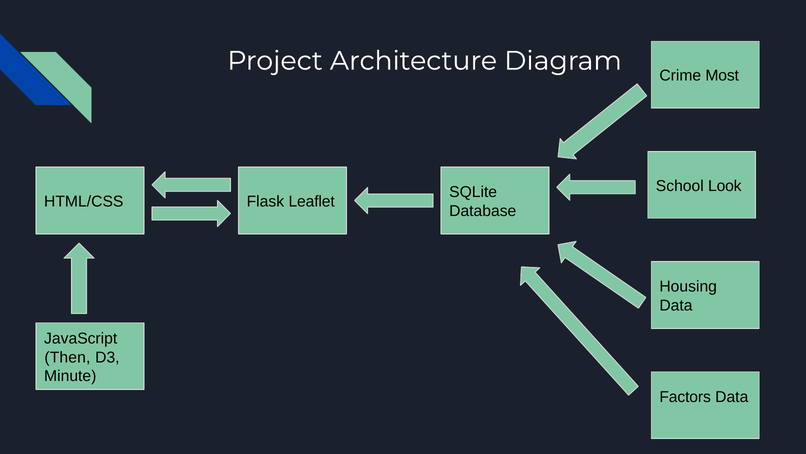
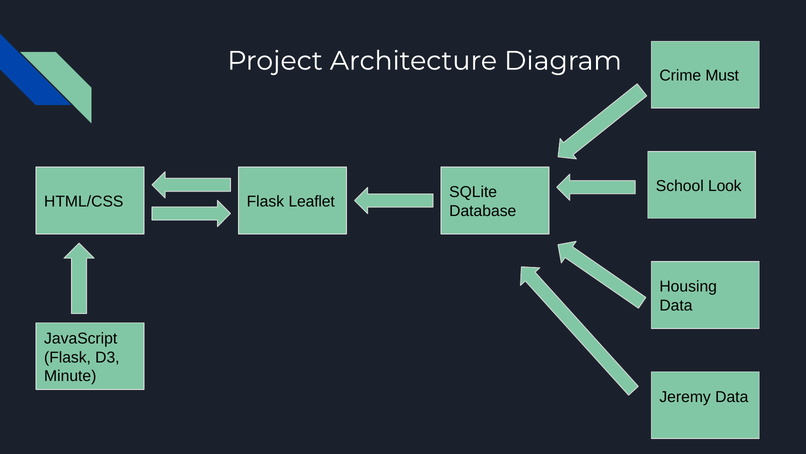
Most: Most -> Must (722, 76)
Then: Then -> Flask (68, 357)
Factors: Factors -> Jeremy (685, 396)
